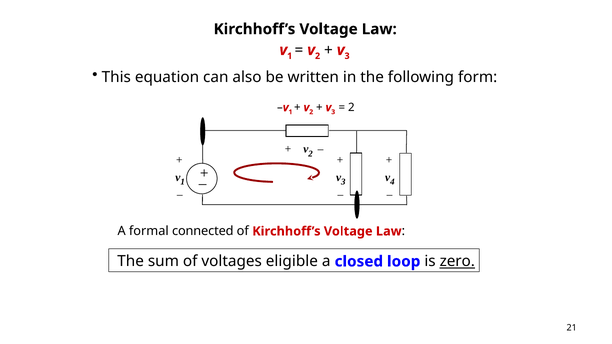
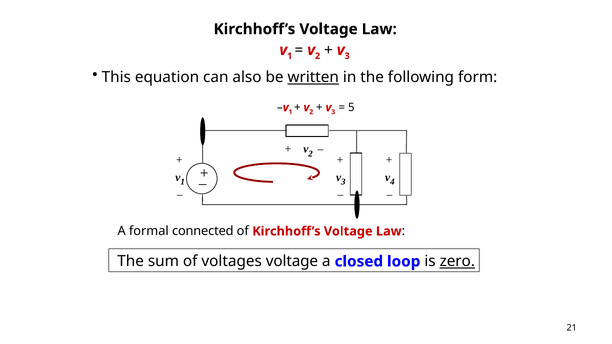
written underline: none -> present (313, 77)
2: 2 -> 5 (351, 108)
voltages eligible: eligible -> voltage (292, 262)
